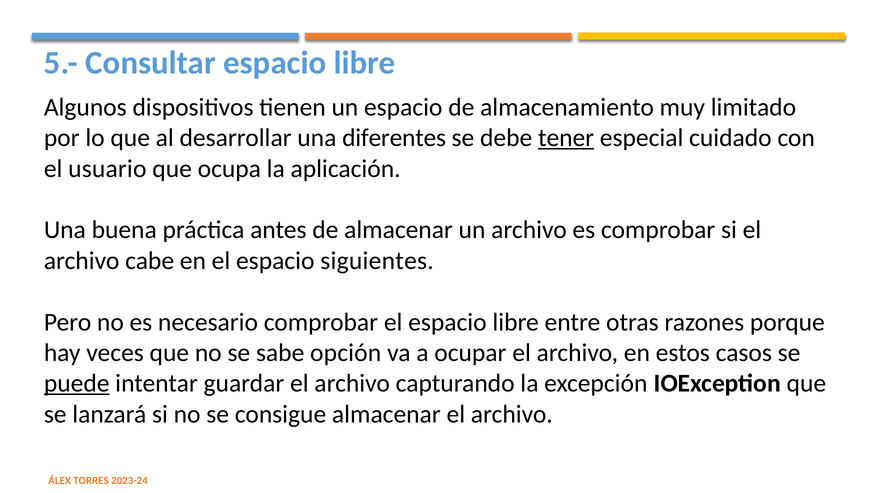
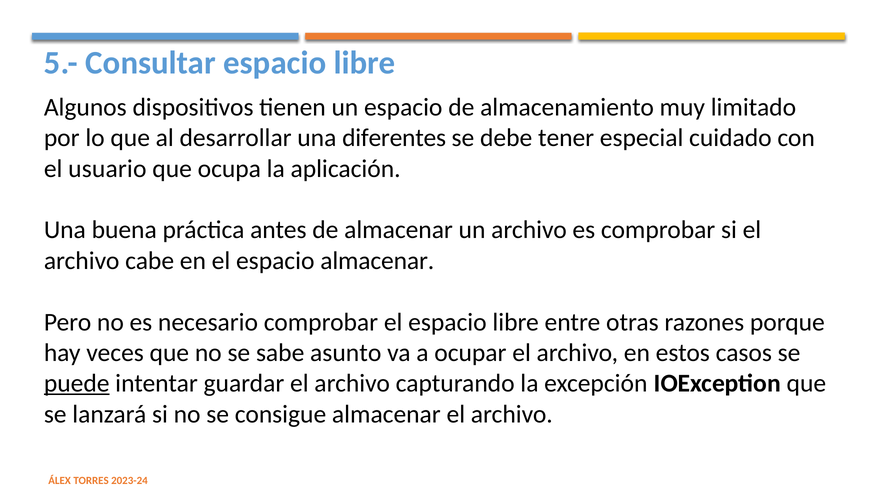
tener underline: present -> none (566, 138)
espacio siguientes: siguientes -> almacenar (377, 261)
opción: opción -> asunto (346, 353)
